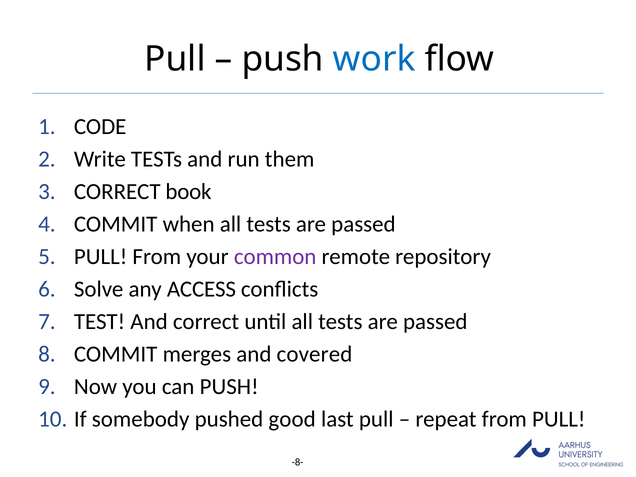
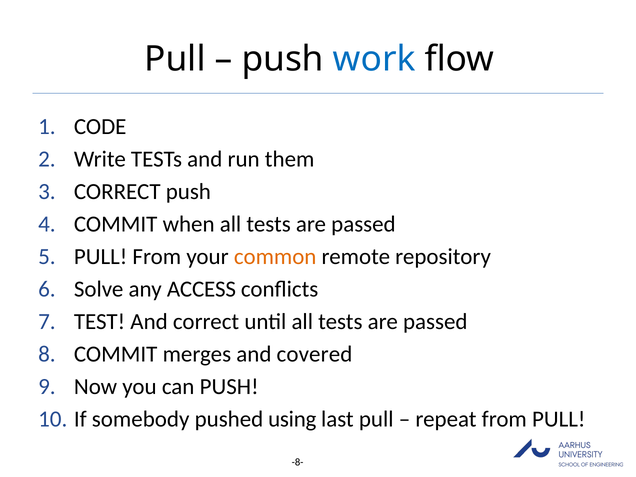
CORRECT book: book -> push (188, 192)
common colour: purple -> orange (275, 257)
good: good -> using (292, 419)
